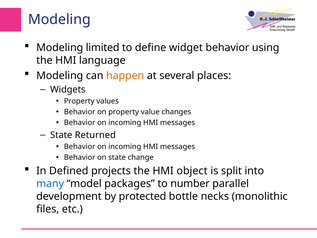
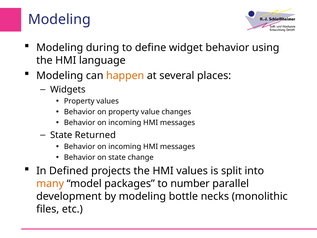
limited: limited -> during (103, 48)
HMI object: object -> values (192, 171)
many colour: blue -> orange (50, 183)
by protected: protected -> modeling (142, 196)
